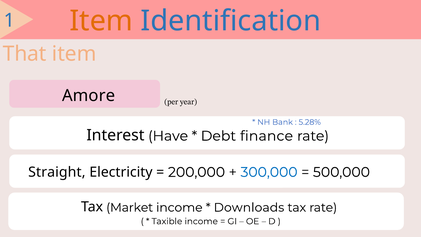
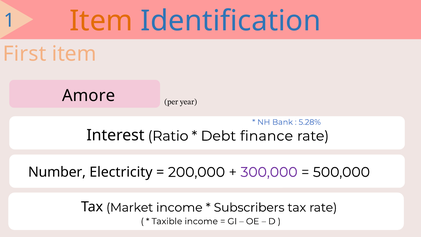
That: That -> First (25, 54)
Have: Have -> Ratio (168, 136)
Straight: Straight -> Number (57, 172)
300,000 colour: blue -> purple (269, 172)
Downloads: Downloads -> Subscribers (249, 207)
